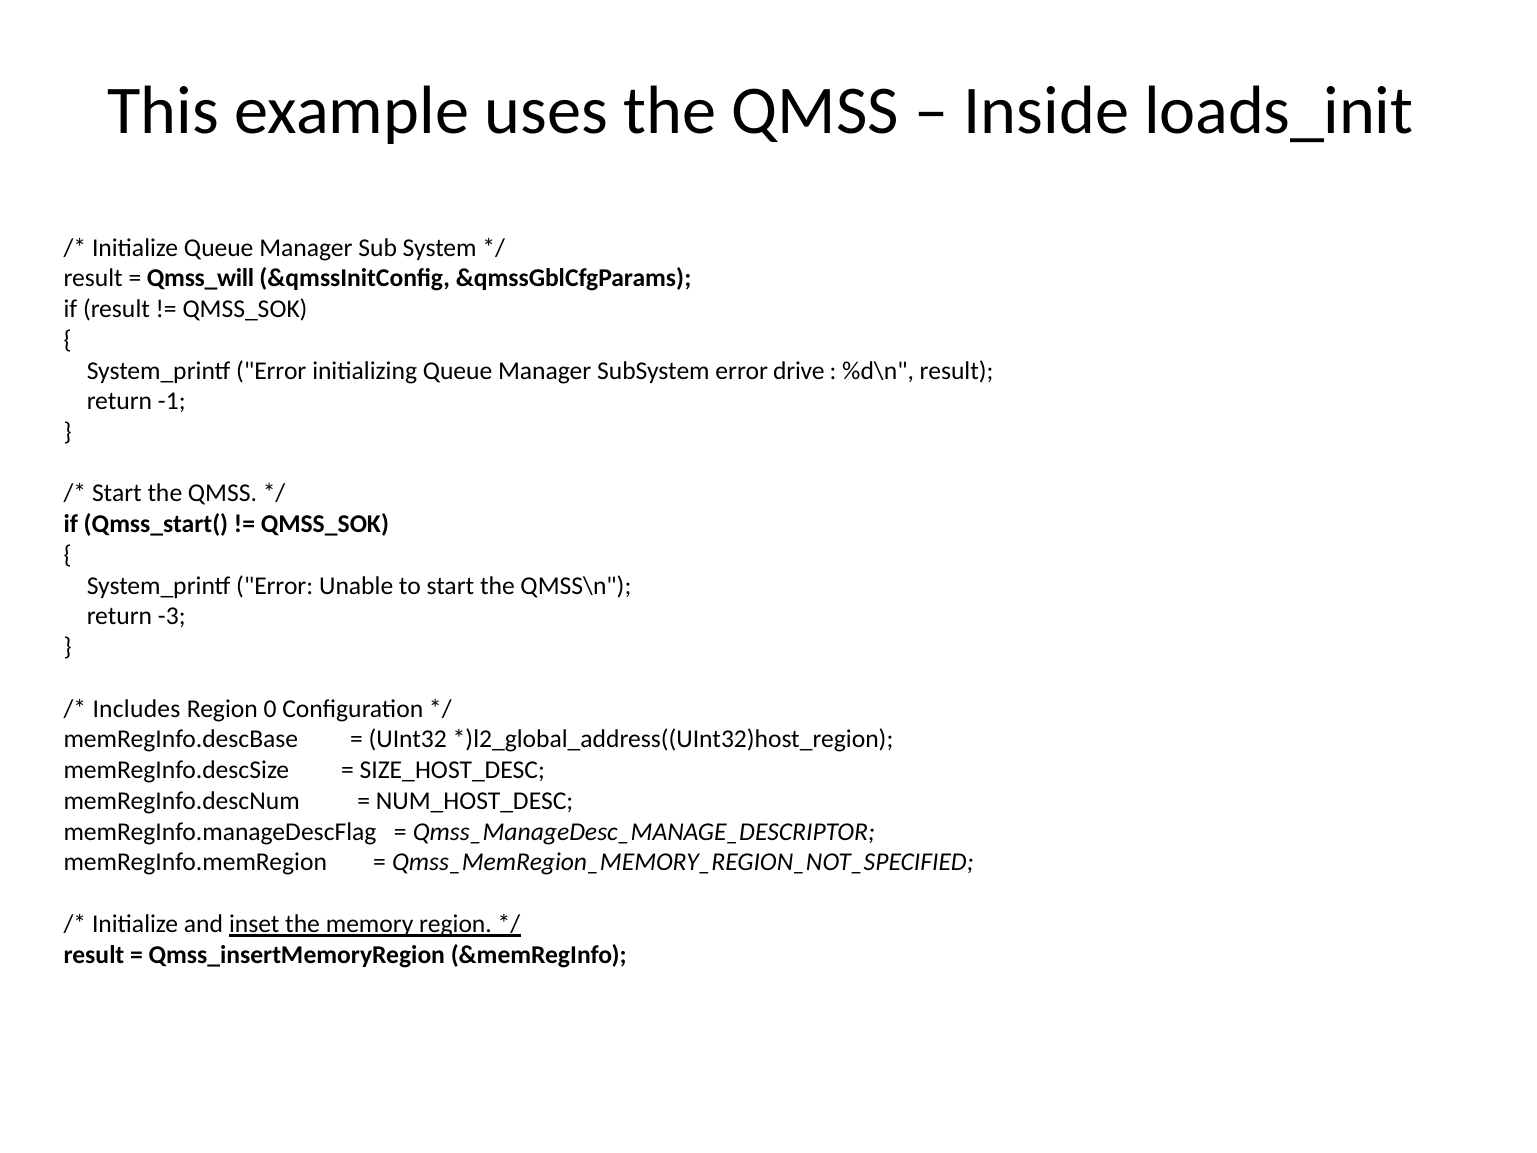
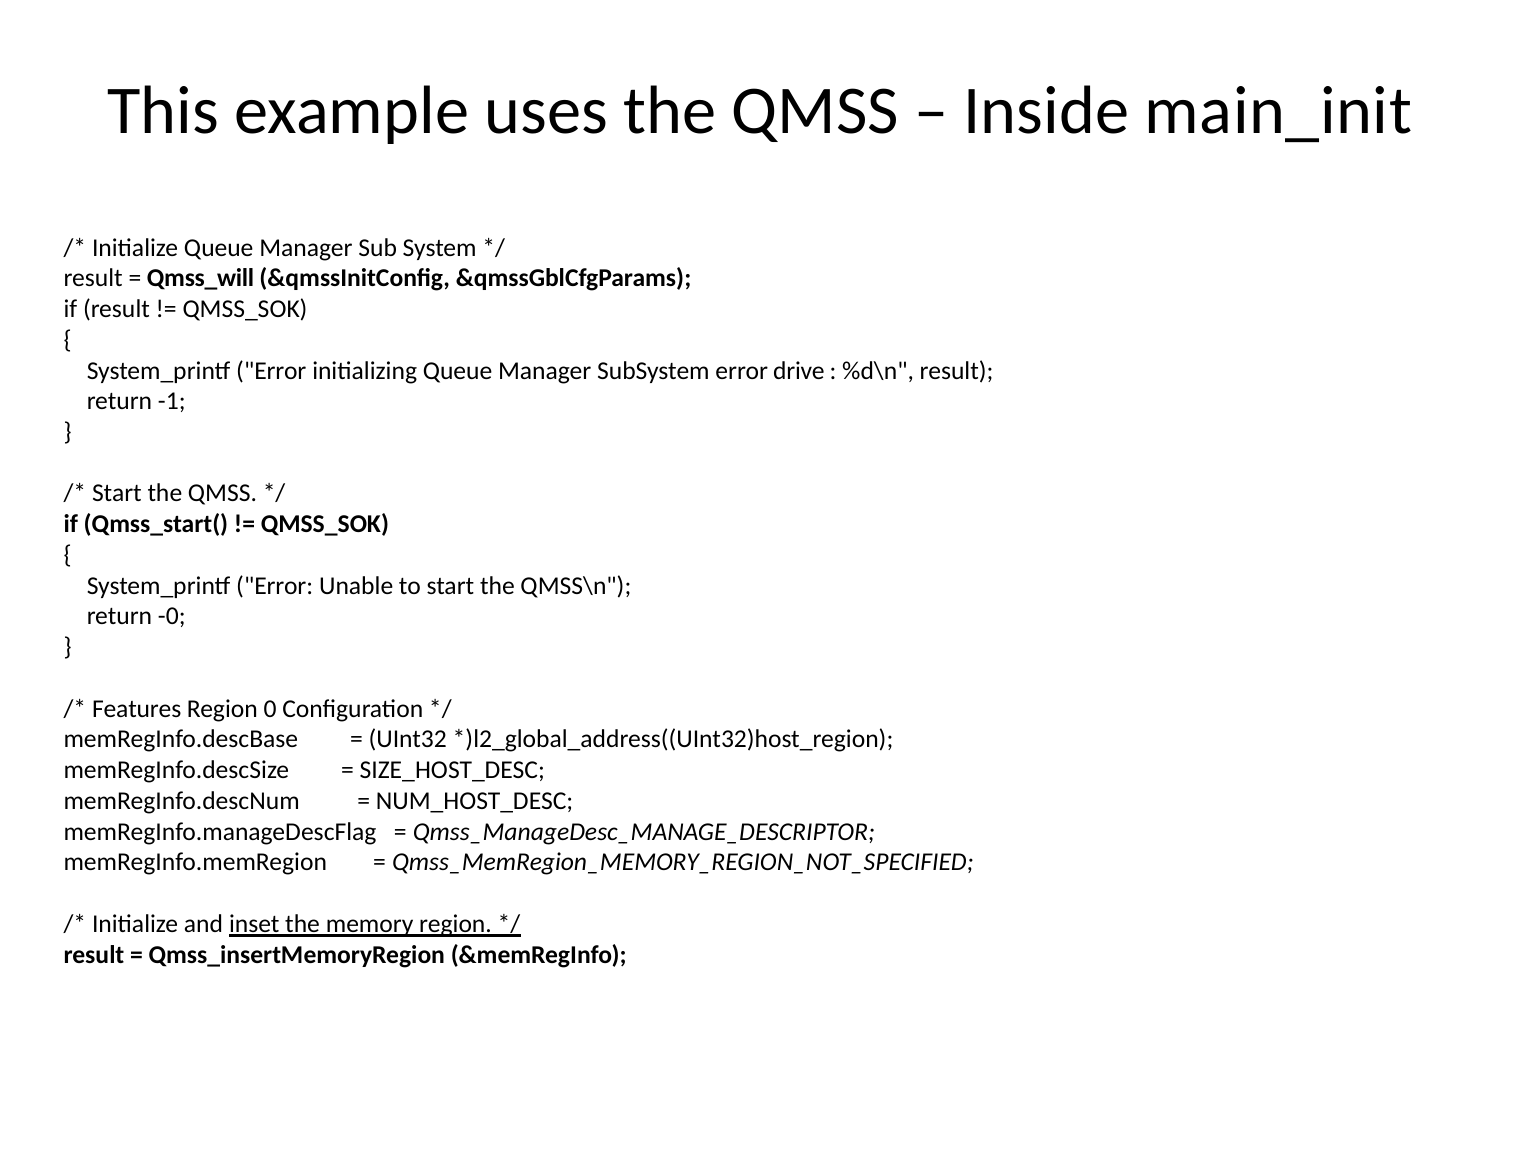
loads_init: loads_init -> main_init (1278, 111)
-3: -3 -> -0 (172, 616)
Includes: Includes -> Features (137, 709)
